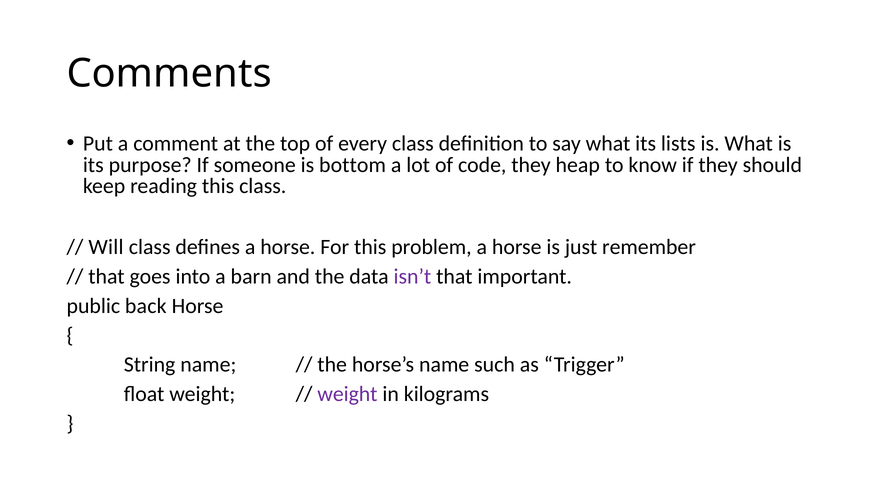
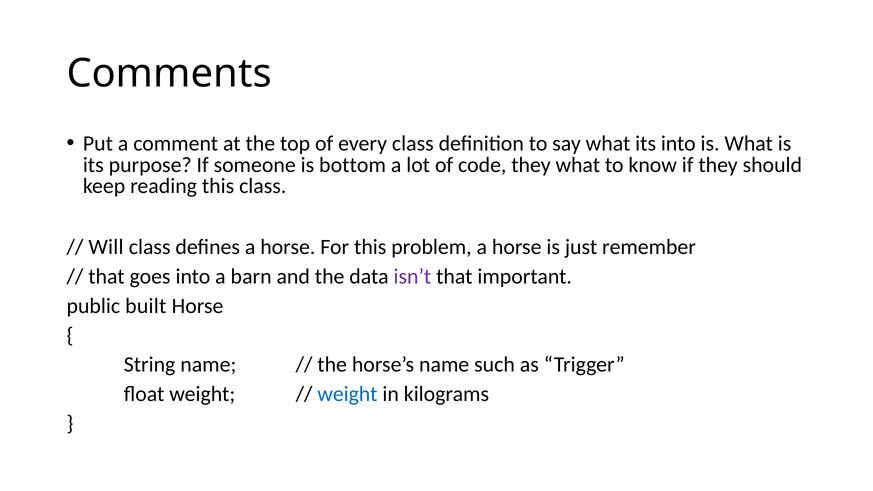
its lists: lists -> into (678, 144)
they heap: heap -> what (578, 165)
back: back -> built (146, 306)
weight colour: purple -> blue (347, 394)
